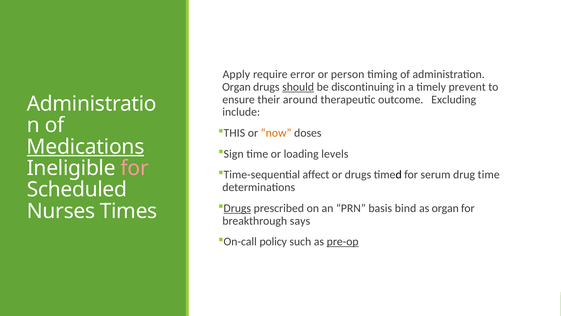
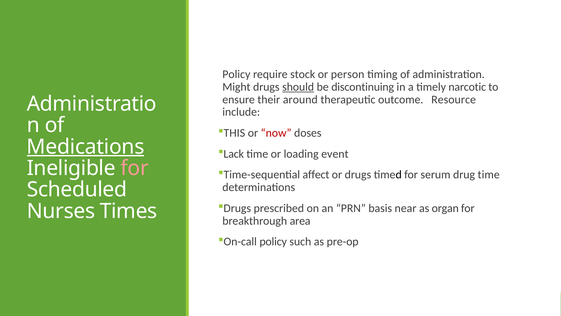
Apply: Apply -> Policy (236, 74)
error: error -> stock (303, 74)
Organ: Organ -> Might (236, 87)
prevent: prevent -> narcotic (467, 87)
Excluding: Excluding -> Resource (454, 99)
now colour: orange -> red (276, 133)
Sign: Sign -> Lack (234, 154)
levels: levels -> event (335, 154)
Drugs underline: present -> none (237, 208)
bind: bind -> near (406, 208)
says: says -> area (300, 221)
pre-op underline: present -> none (343, 241)
